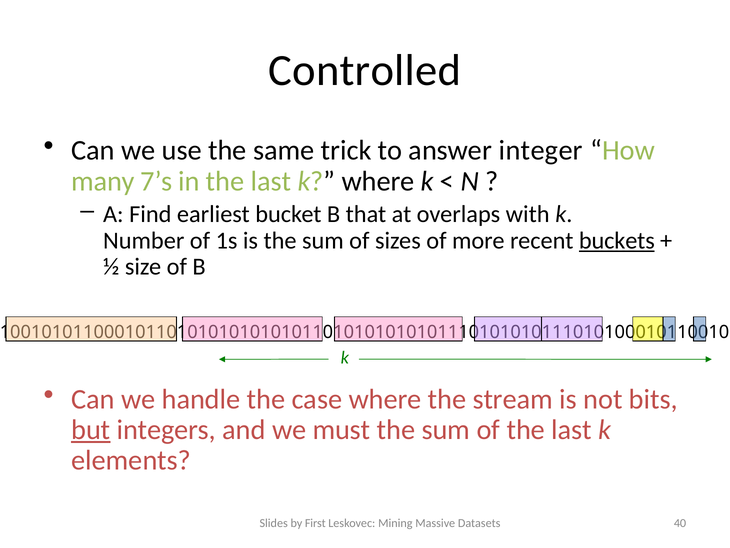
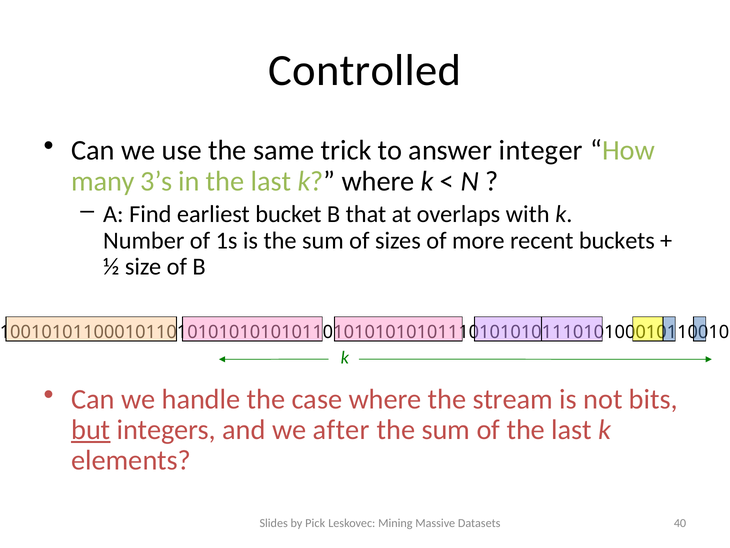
7’s: 7’s -> 3’s (156, 181)
buckets underline: present -> none (617, 240)
must: must -> after (341, 429)
First: First -> Pick (315, 523)
